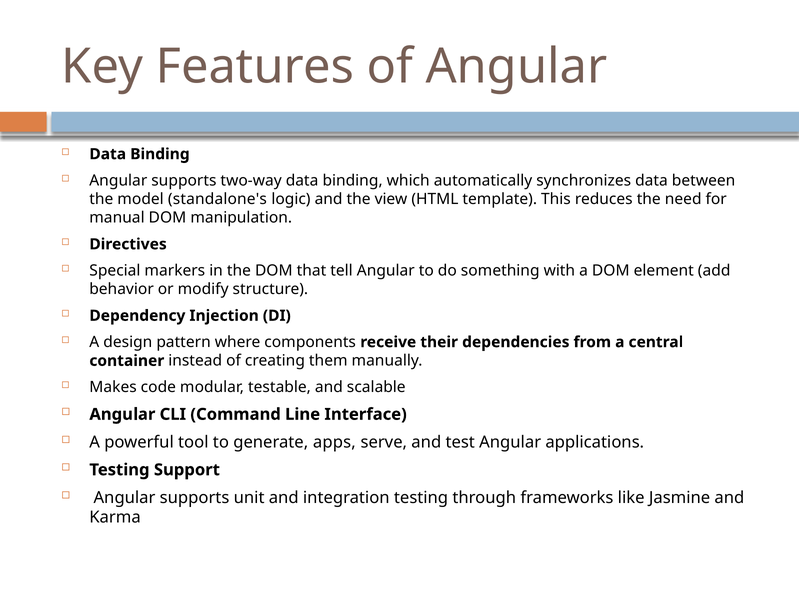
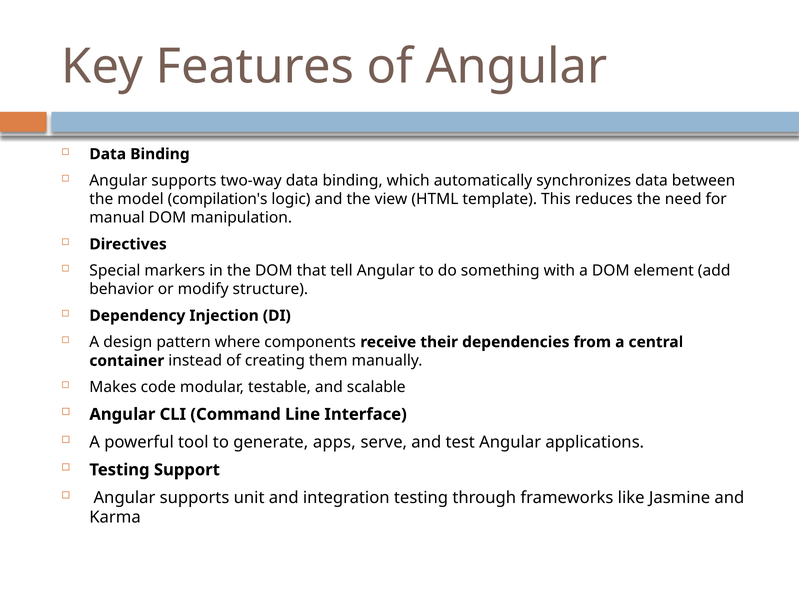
standalone's: standalone's -> compilation's (218, 199)
